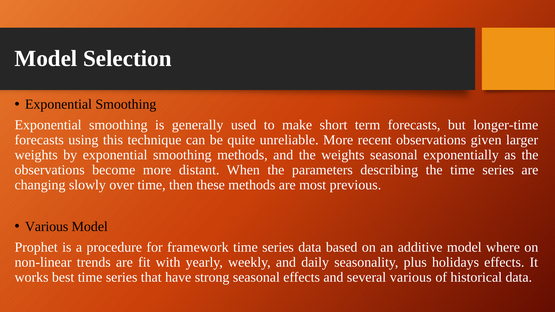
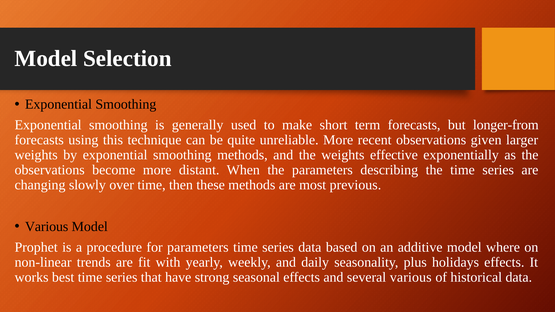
longer-time: longer-time -> longer-from (506, 125)
weights seasonal: seasonal -> effective (394, 155)
for framework: framework -> parameters (198, 247)
